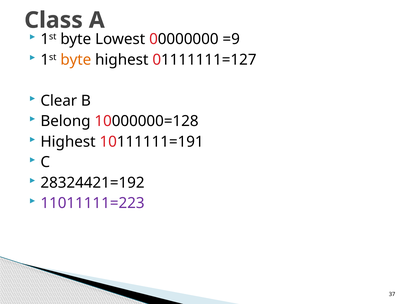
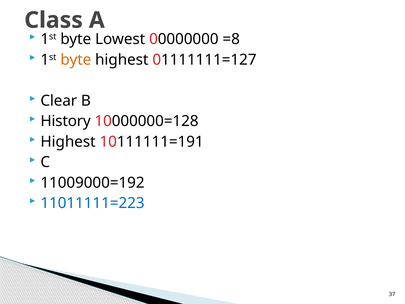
=9: =9 -> =8 (231, 39)
Belong: Belong -> History (66, 121)
28324421=192: 28324421=192 -> 11009000=192 (93, 183)
11011111=223 colour: purple -> blue (93, 203)
